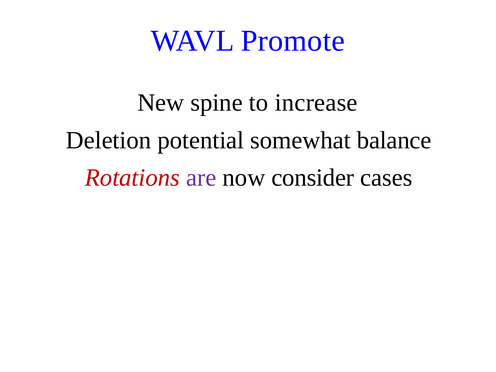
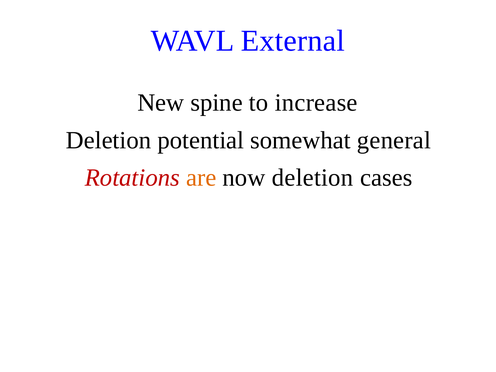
Promote: Promote -> External (293, 41)
balance: balance -> general (394, 140)
are colour: purple -> orange (201, 178)
now consider: consider -> deletion (313, 178)
